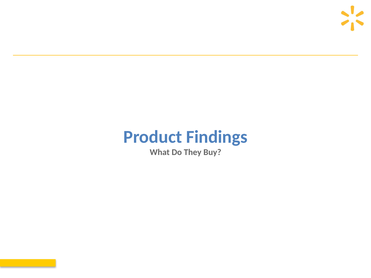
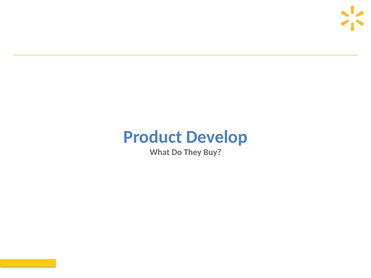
Findings: Findings -> Develop (217, 137)
